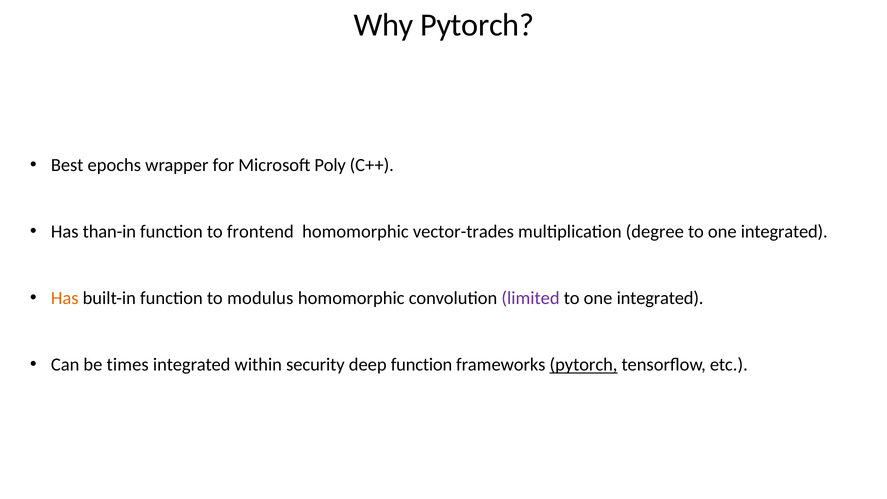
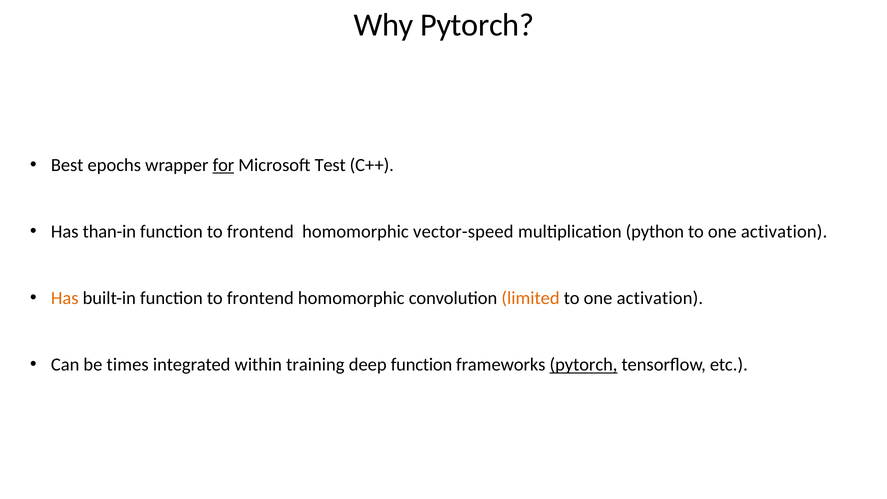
for underline: none -> present (223, 165)
Poly: Poly -> Test (330, 165)
vector-trades: vector-trades -> vector-speed (463, 232)
degree: degree -> python (655, 232)
integrated: integrated -> activation (784, 232)
built-in function to modulus: modulus -> frontend (260, 298)
limited colour: purple -> orange (531, 298)
integrated: integrated -> activation (660, 298)
security: security -> training (315, 365)
